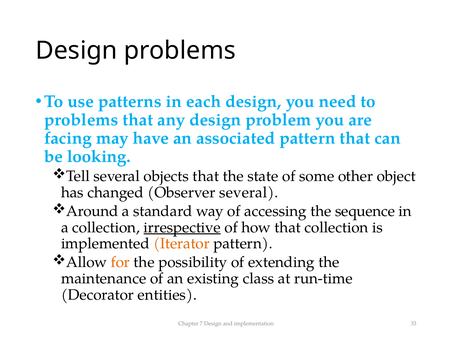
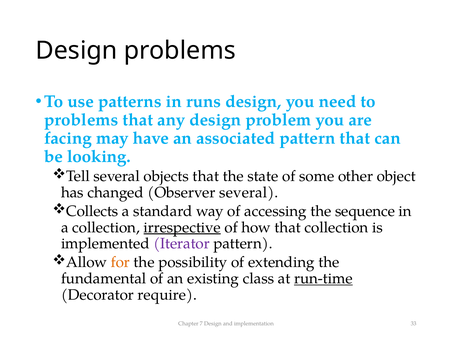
each: each -> runs (204, 102)
Around: Around -> Collects (92, 211)
Iterator colour: orange -> purple (182, 244)
maintenance: maintenance -> fundamental (104, 279)
run-time underline: none -> present (323, 279)
entities: entities -> require (167, 295)
